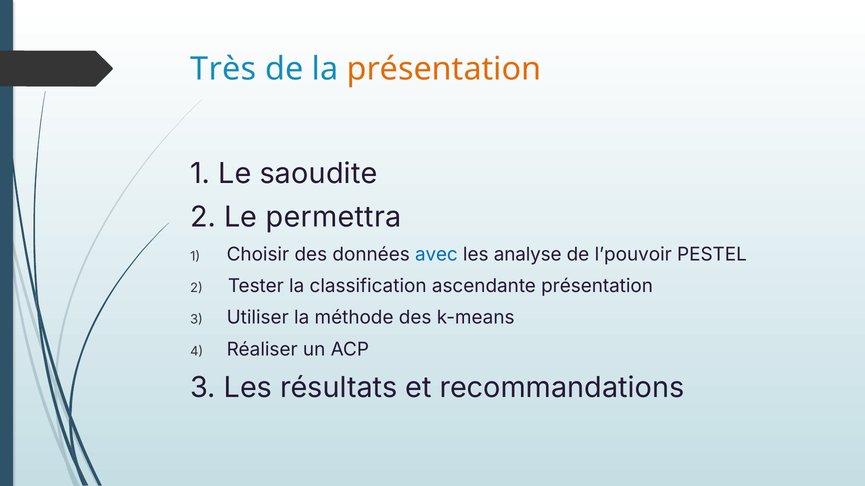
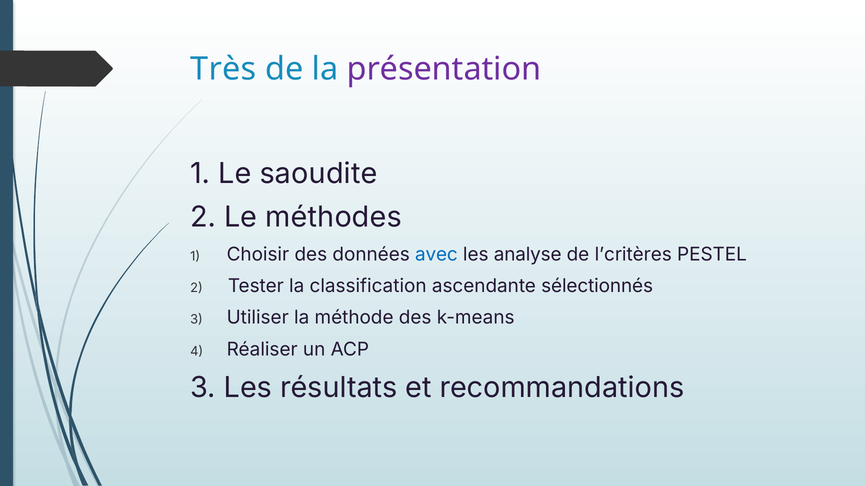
présentation colour: orange -> purple (444, 69)
permettra: permettra -> méthodes (334, 218)
l’pouvoir: l’pouvoir -> l’critères (633, 255)
ascendante présentation: présentation -> sélectionnés (597, 286)
